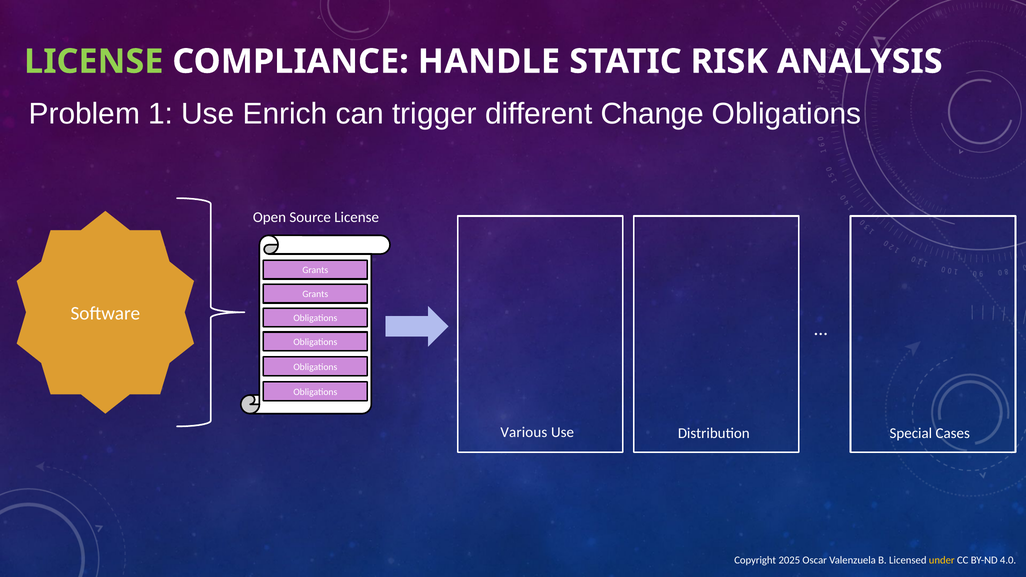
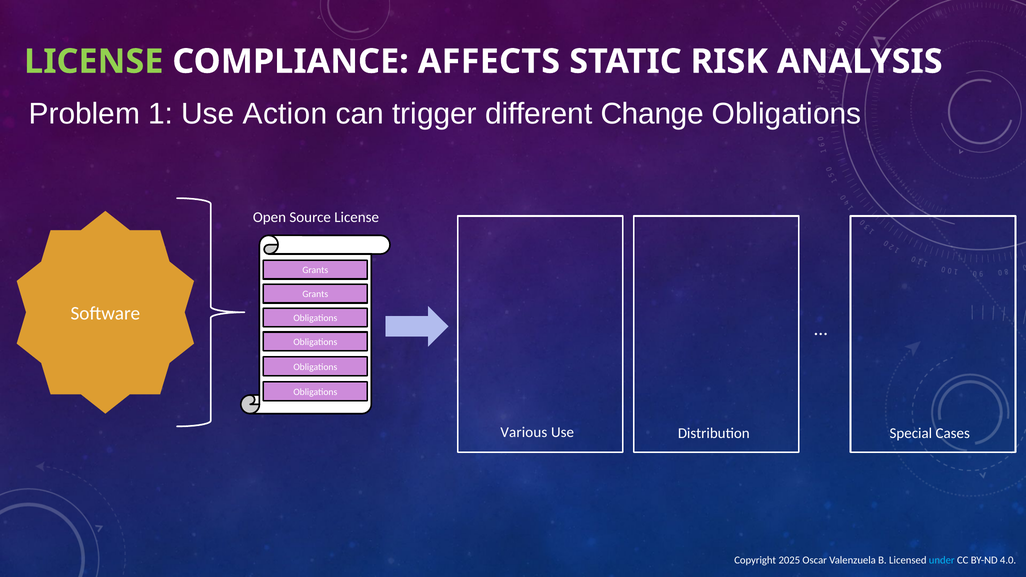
HANDLE: HANDLE -> AFFECTS (489, 62)
Enrich: Enrich -> Action (285, 114)
under colour: yellow -> light blue (942, 560)
